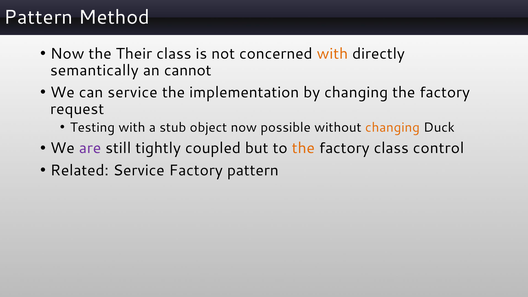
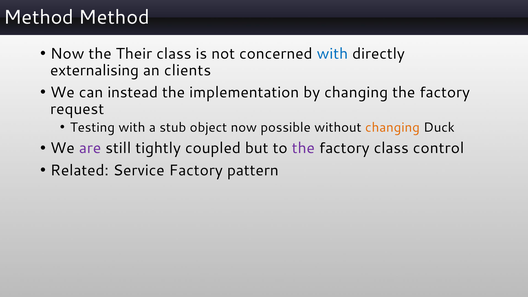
Pattern: Pattern -> Method (39, 17)
with colour: orange -> blue (332, 54)
semantically: semantically -> externalising (95, 70)
cannot: cannot -> clients (188, 70)
can service: service -> instead (133, 92)
the colour: orange -> purple (303, 148)
